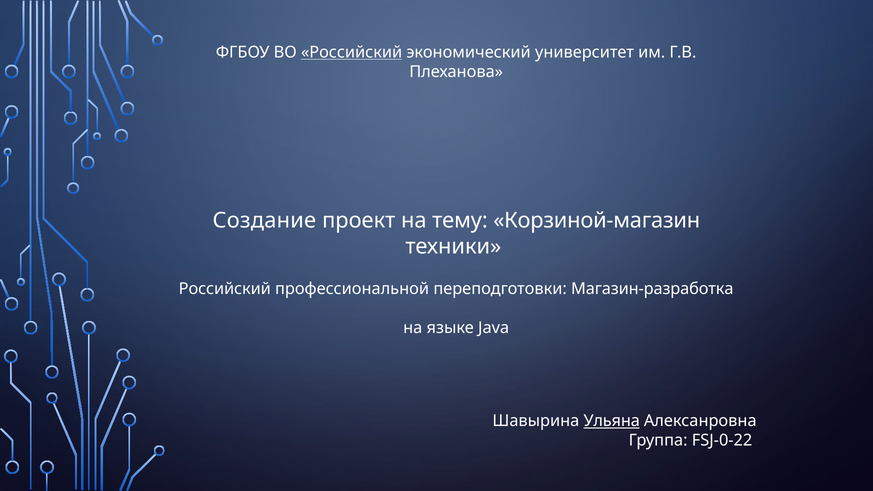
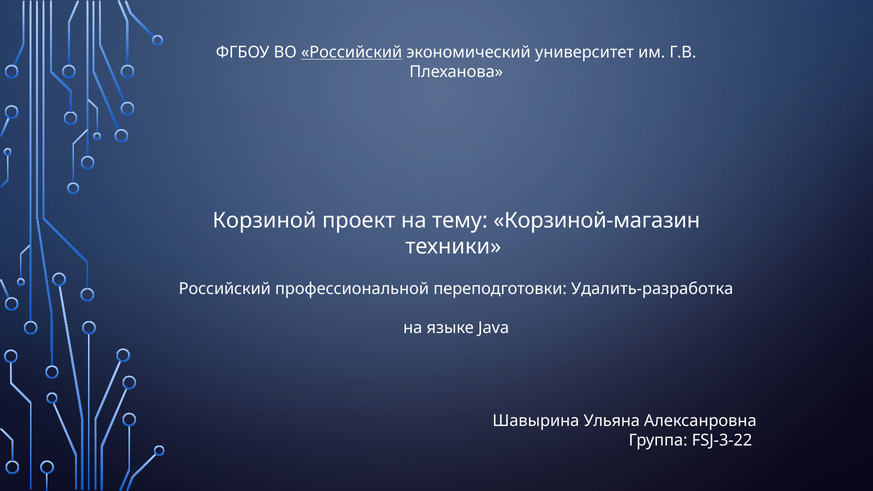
Создание: Создание -> Корзиной (264, 220)
Магазин-разработка: Магазин-разработка -> Удалить-разработка (652, 289)
Ульяна underline: present -> none (612, 421)
FSJ-0-22: FSJ-0-22 -> FSJ-3-22 (722, 441)
